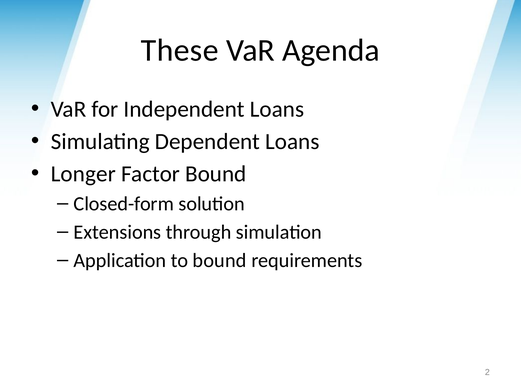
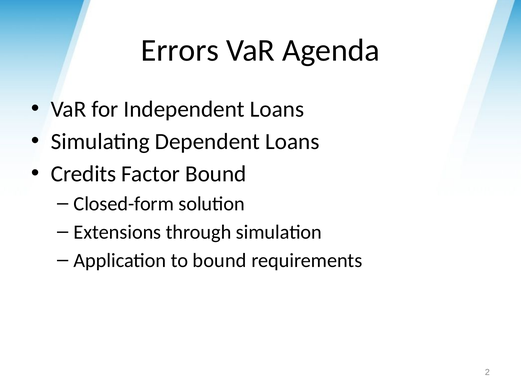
These: These -> Errors (180, 50)
Longer: Longer -> Credits (83, 174)
